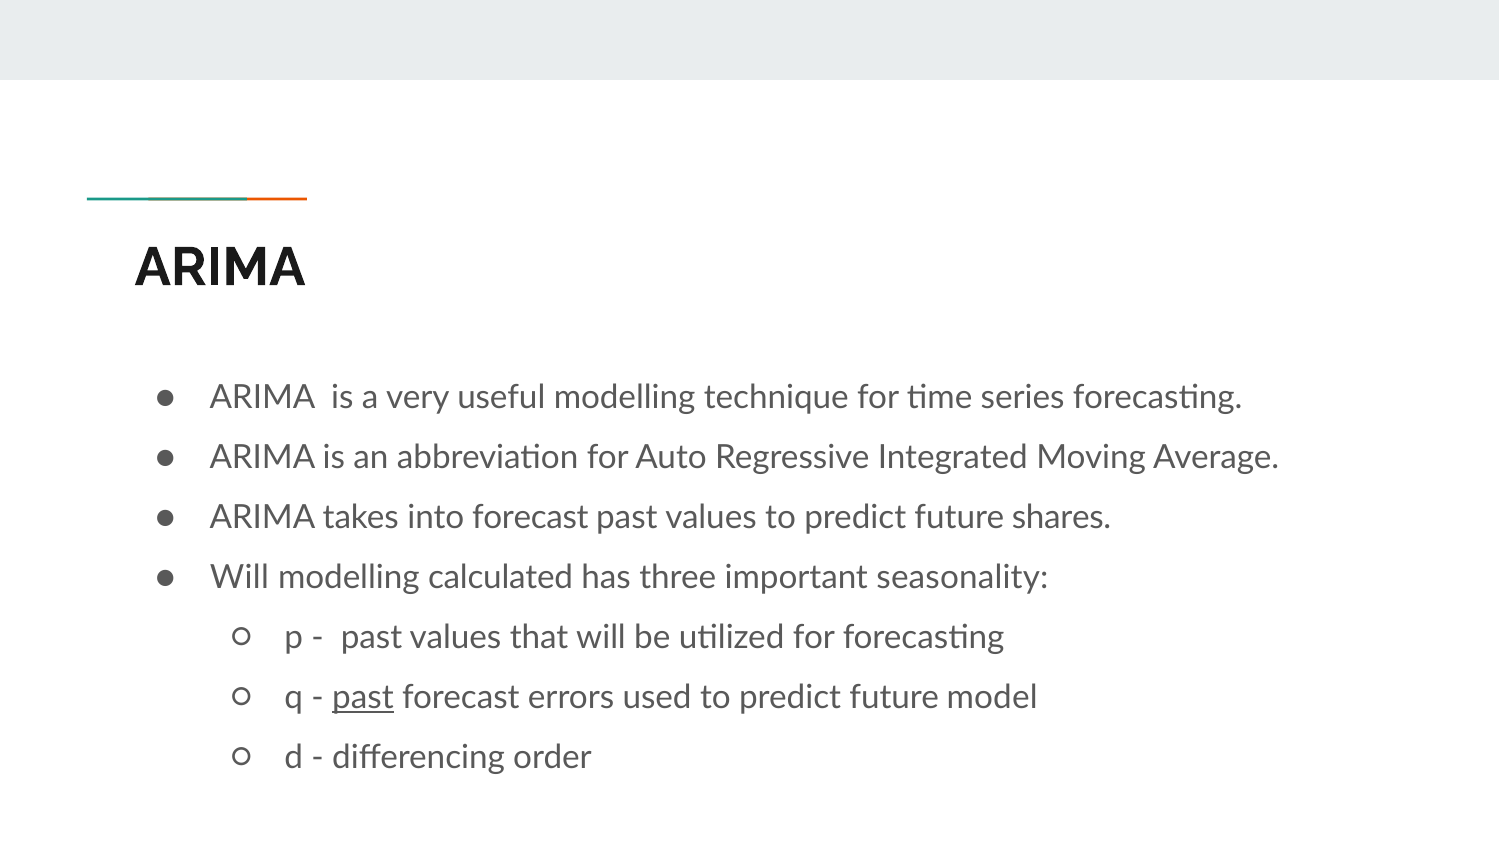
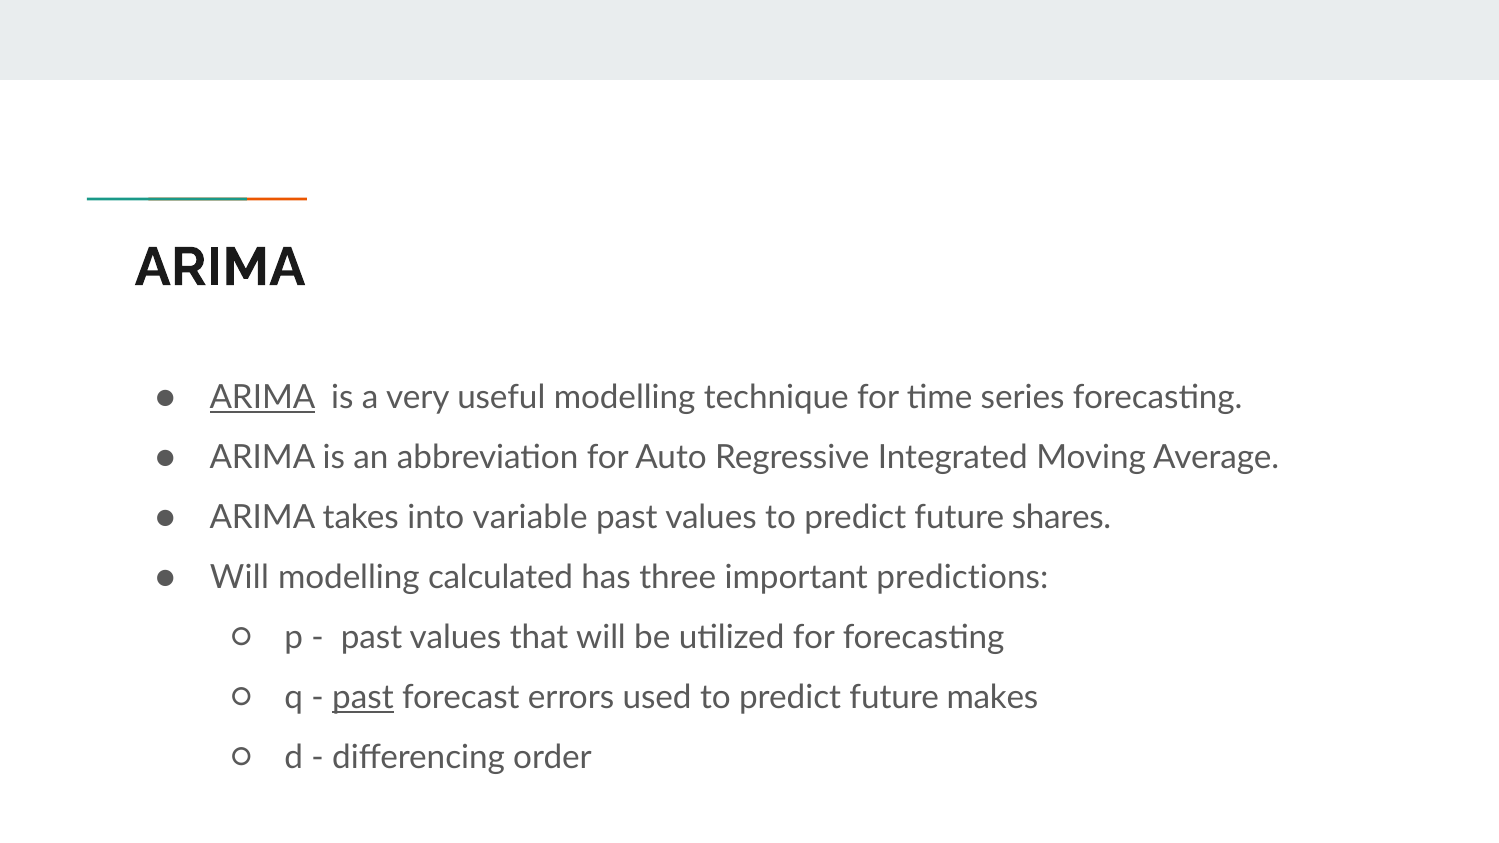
ARIMA underline: none -> present (262, 398)
into forecast: forecast -> variable (530, 518)
seasonality: seasonality -> predictions (962, 578)
model: model -> makes (992, 698)
